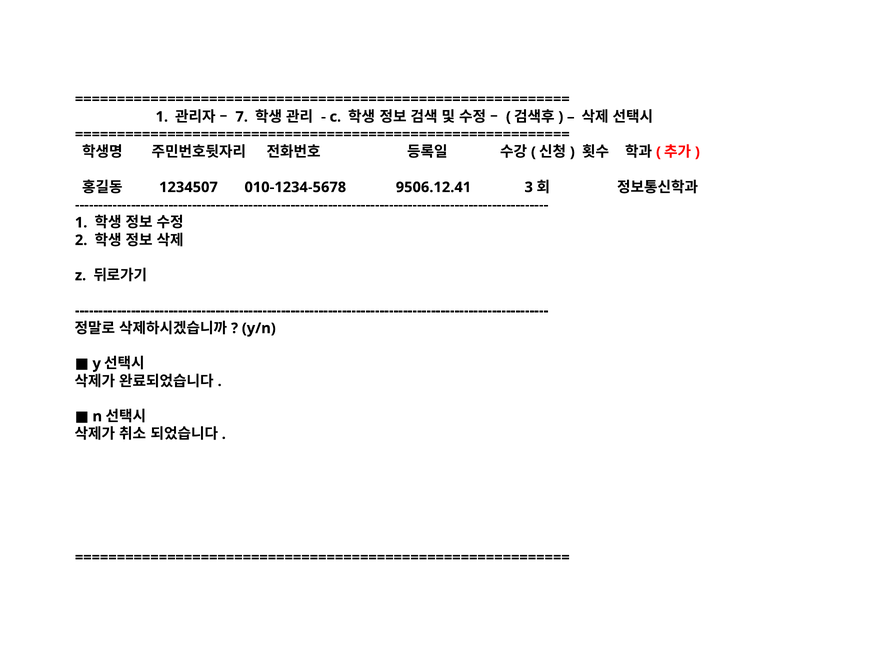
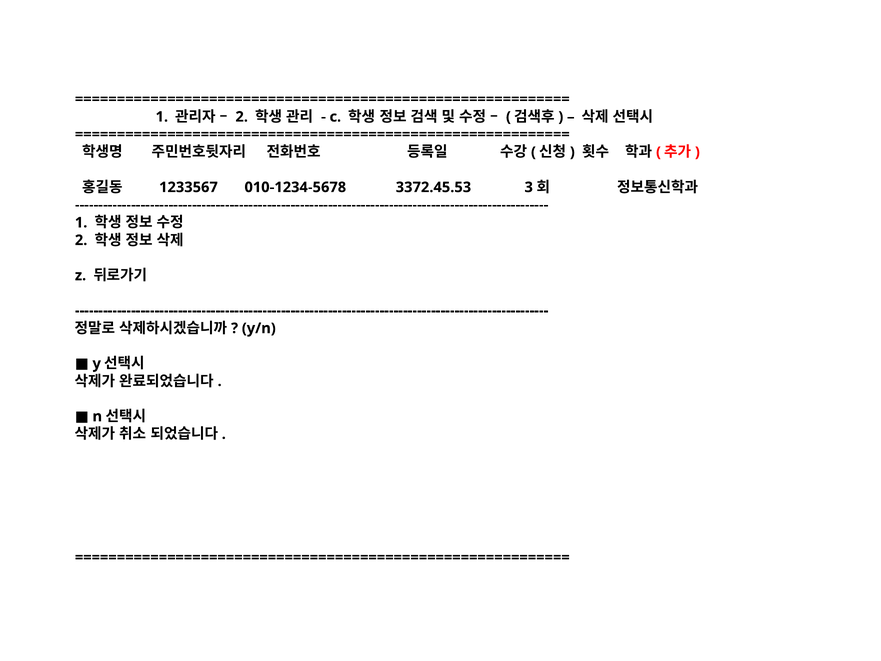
7: 7 -> 2 (242, 117)
1234507: 1234507 -> 1233567 (188, 187)
9506.12.41: 9506.12.41 -> 3372.45.53 (433, 187)
